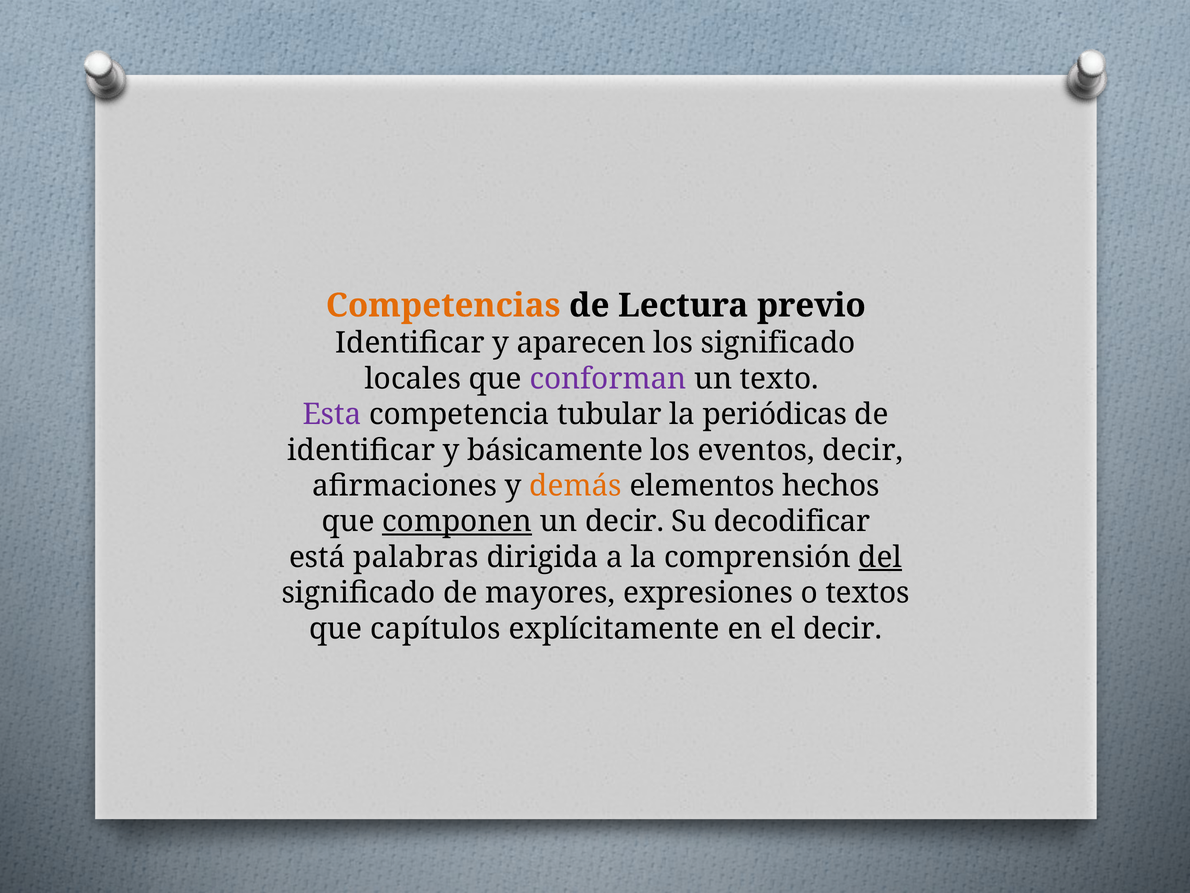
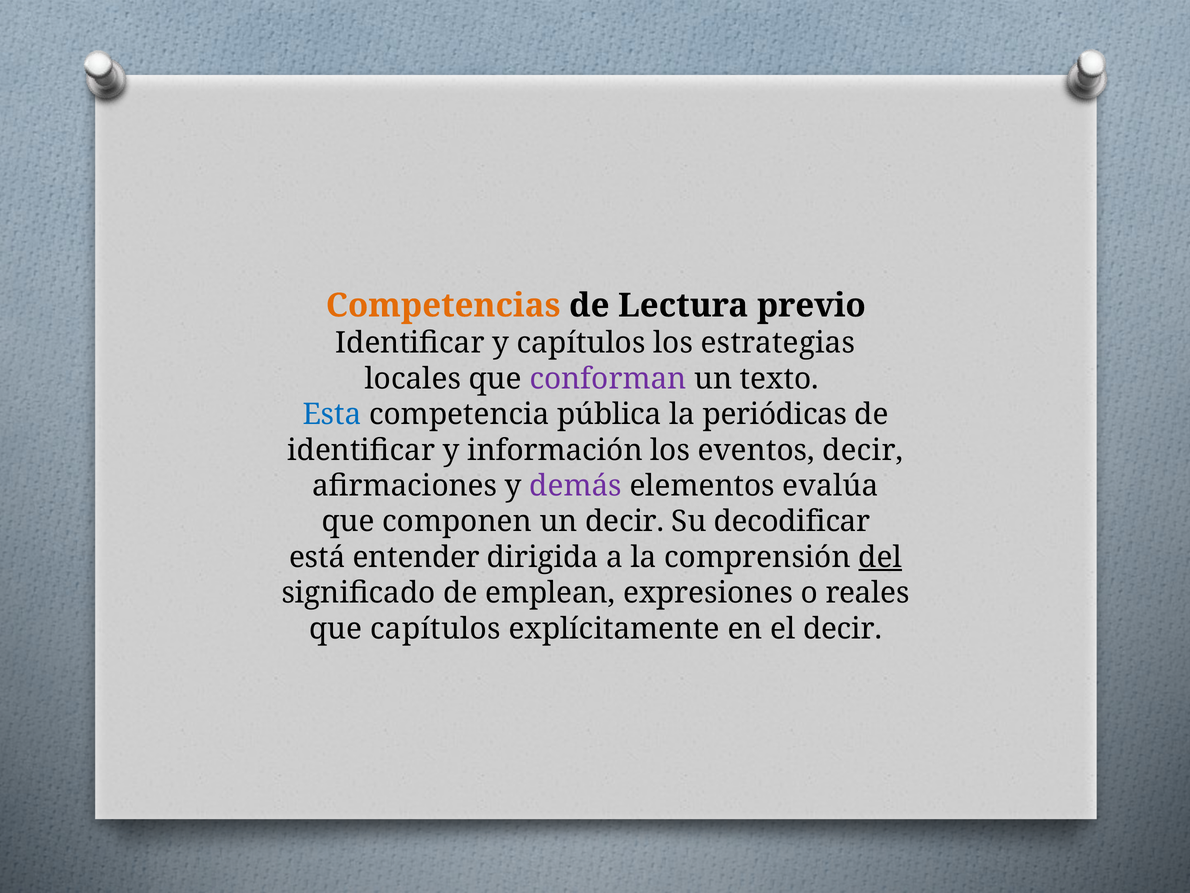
y aparecen: aparecen -> capítulos (581, 343)
los significado: significado -> estrategias (778, 343)
Esta colour: purple -> blue (332, 414)
tubular: tubular -> pública (609, 414)
básicamente: básicamente -> información (555, 450)
demás colour: orange -> purple (576, 486)
hechos: hechos -> evalúa (830, 486)
componen underline: present -> none (457, 521)
palabras: palabras -> entender (416, 557)
mayores: mayores -> emplean (550, 593)
textos: textos -> reales (868, 593)
